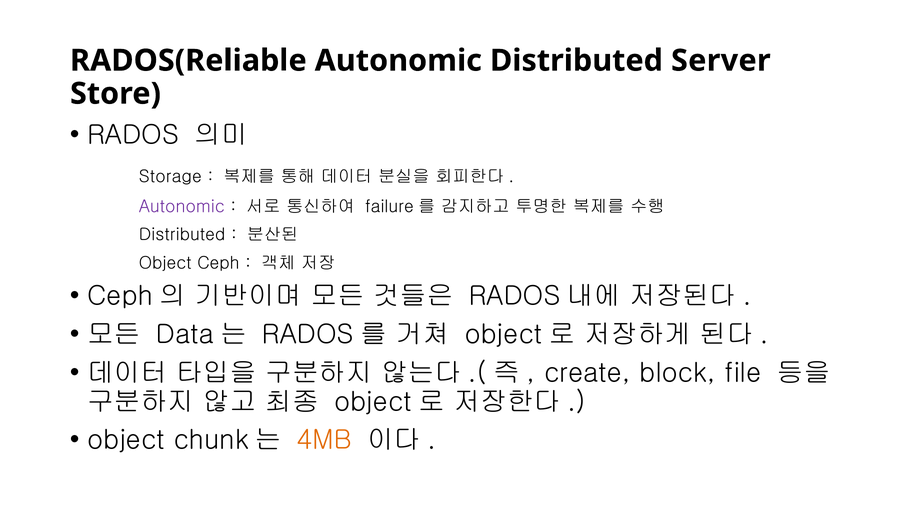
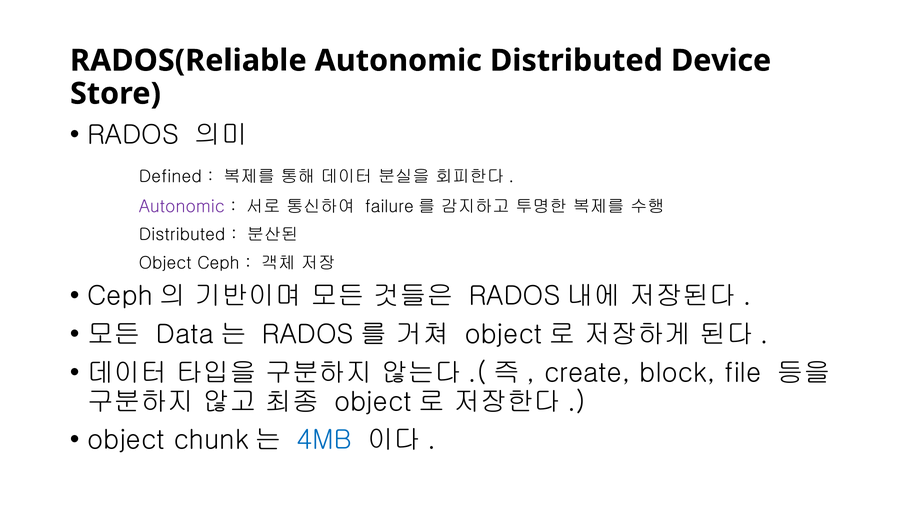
Server: Server -> Device (721, 61)
Storage: Storage -> Defined (170, 177)
4MB colour: orange -> blue (324, 440)
